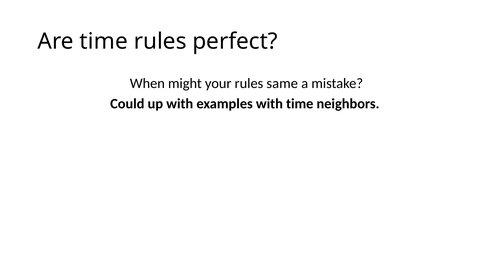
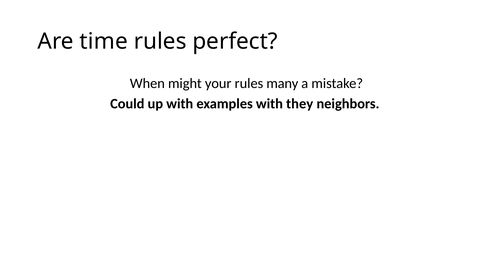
same: same -> many (282, 83)
with time: time -> they (300, 104)
